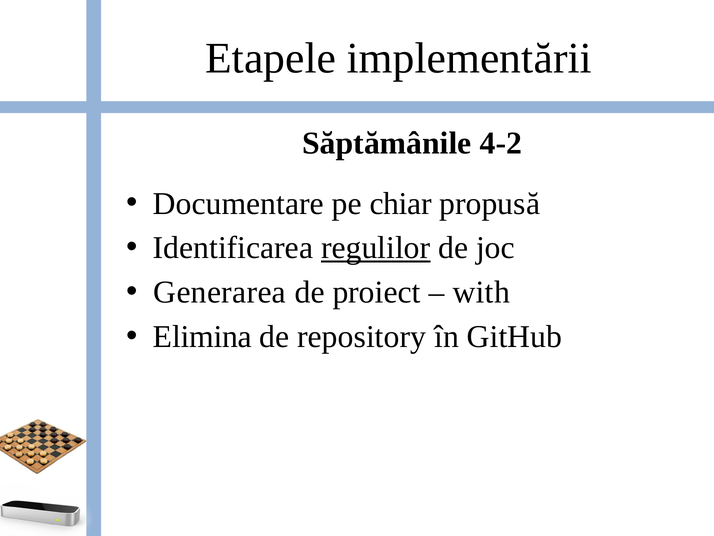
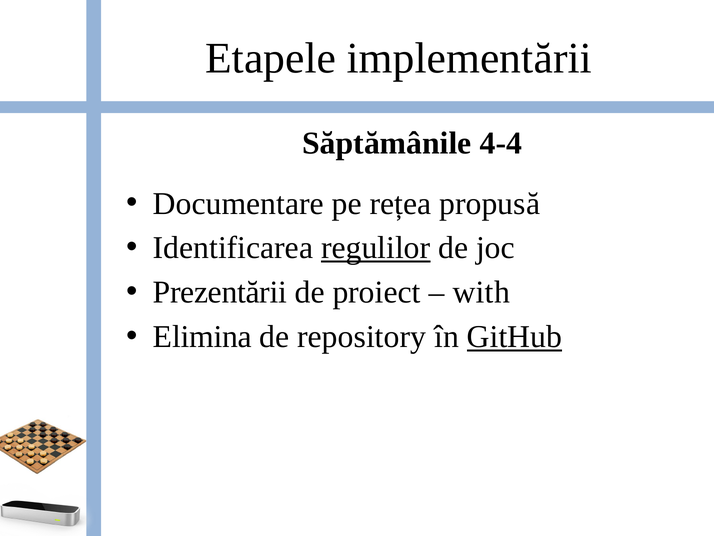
4-2: 4-2 -> 4-4 (501, 143)
chiar: chiar -> rețea (400, 203)
Generarea: Generarea -> Prezentării (220, 292)
GitHub underline: none -> present (514, 337)
